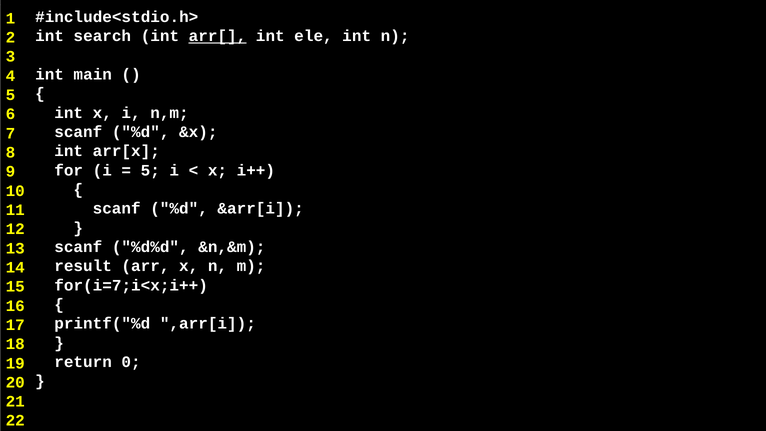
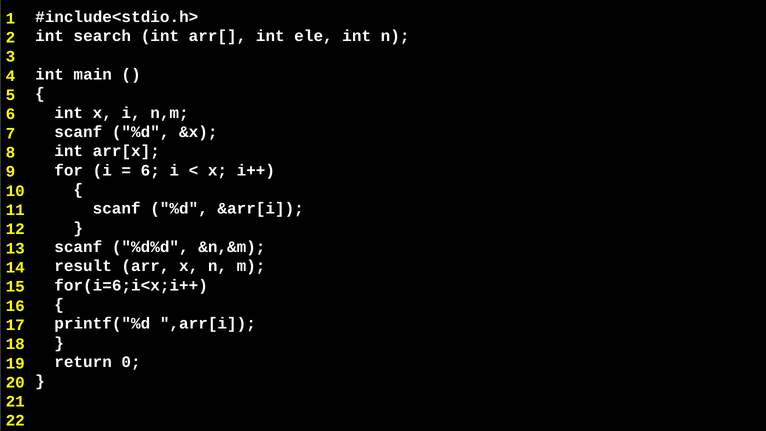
arr[ underline: present -> none (217, 36)
5: 5 -> 6 (150, 170)
for(i=7;i<x;i++: for(i=7;i<x;i++ -> for(i=6;i<x;i++ (131, 285)
